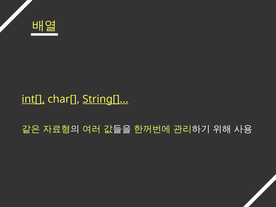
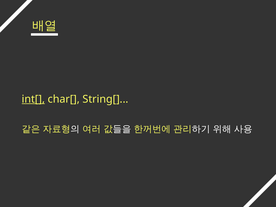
String[ underline: present -> none (105, 99)
